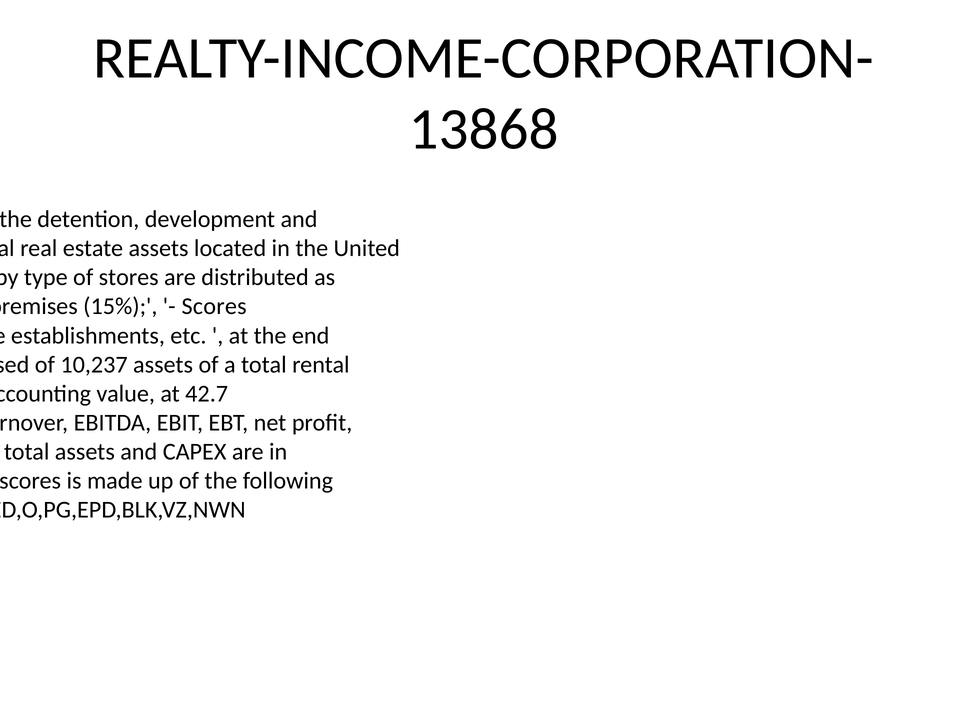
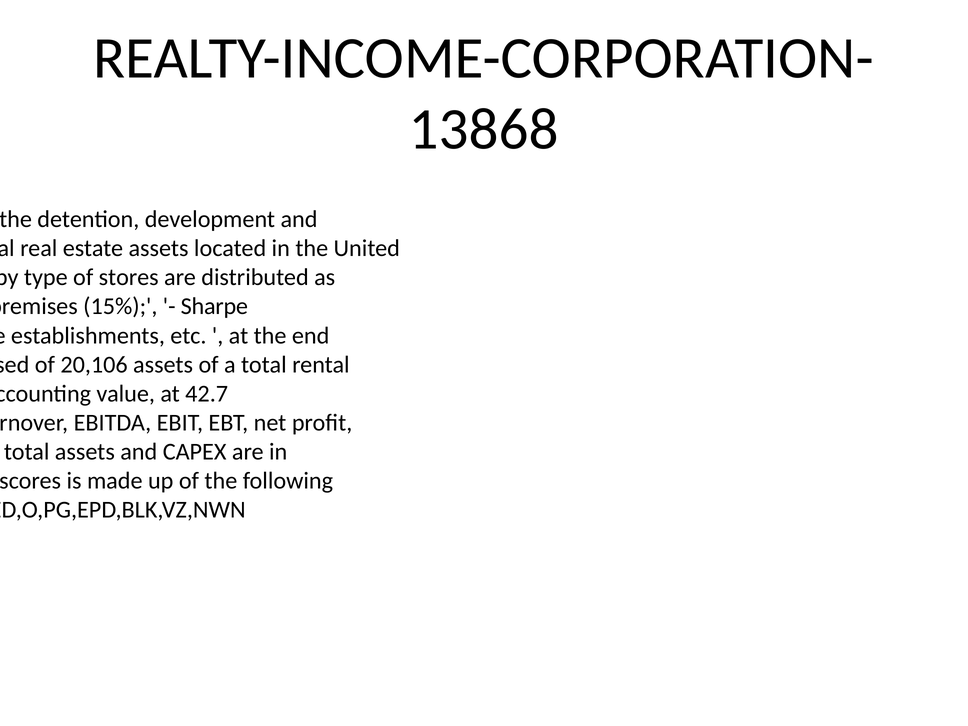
Scores: Scores -> Sharpe (214, 306)
10,237: 10,237 -> 20,106 (94, 365)
